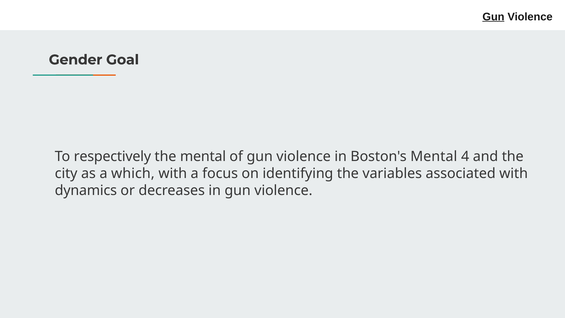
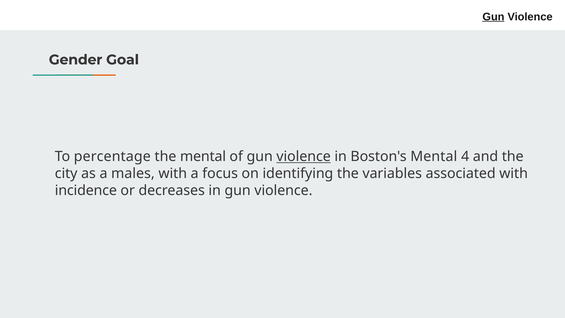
respectively: respectively -> percentage (112, 157)
violence underline: none -> present (304, 157)
which: which -> males (133, 173)
dynamics: dynamics -> incidence (86, 190)
